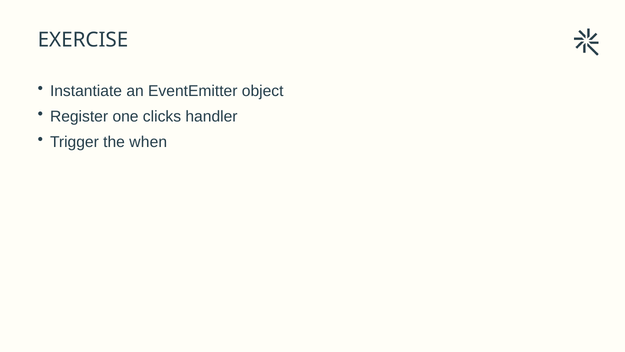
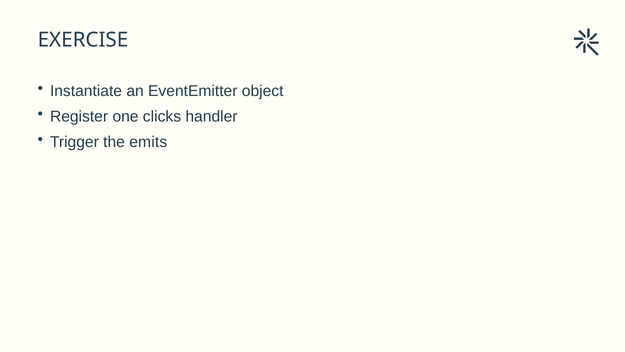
when: when -> emits (148, 142)
